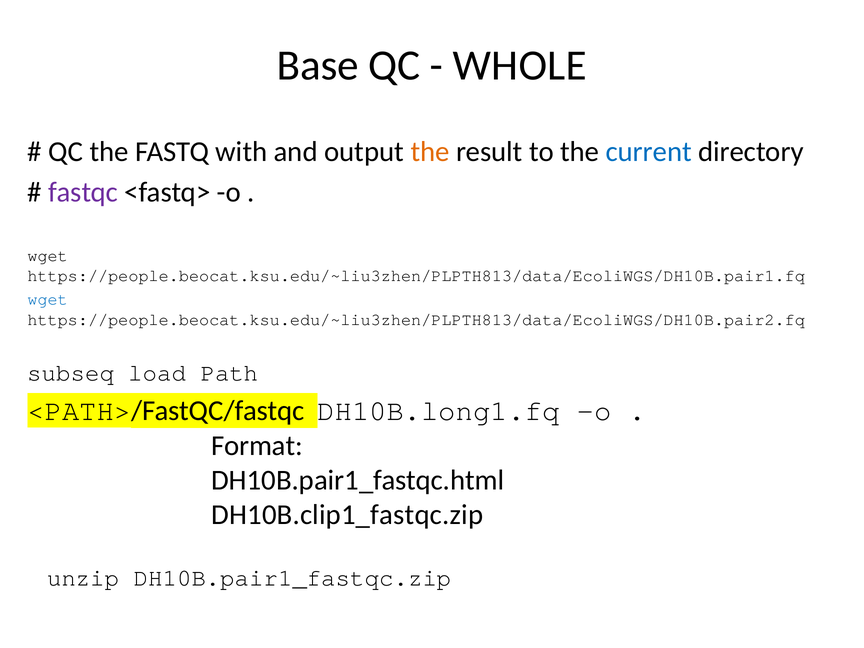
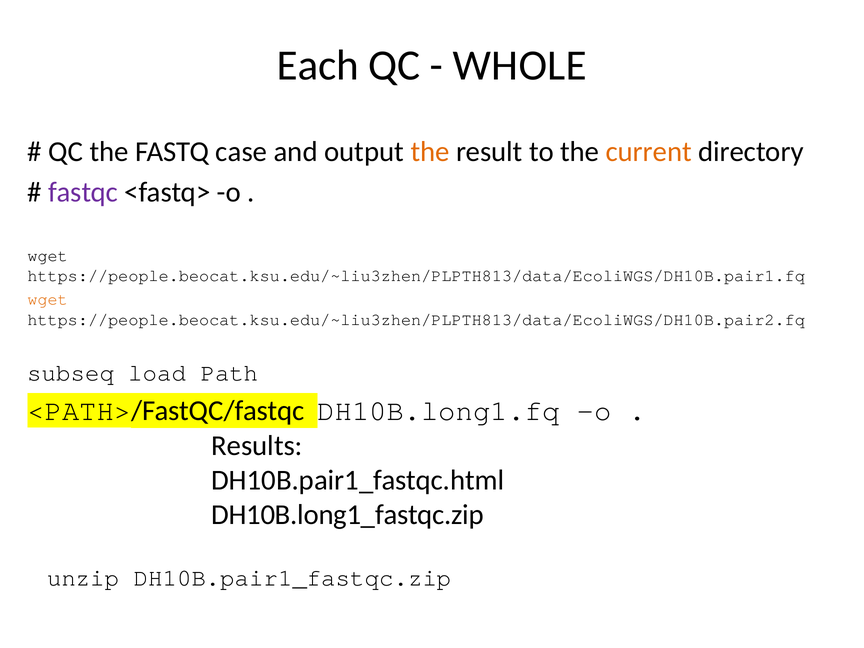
Base: Base -> Each (318, 65)
with: with -> case (241, 152)
current colour: blue -> orange (649, 152)
wget colour: blue -> orange (48, 299)
Format: Format -> Results (257, 446)
DH10B.clip1_fastqc.zip: DH10B.clip1_fastqc.zip -> DH10B.long1_fastqc.zip (347, 515)
